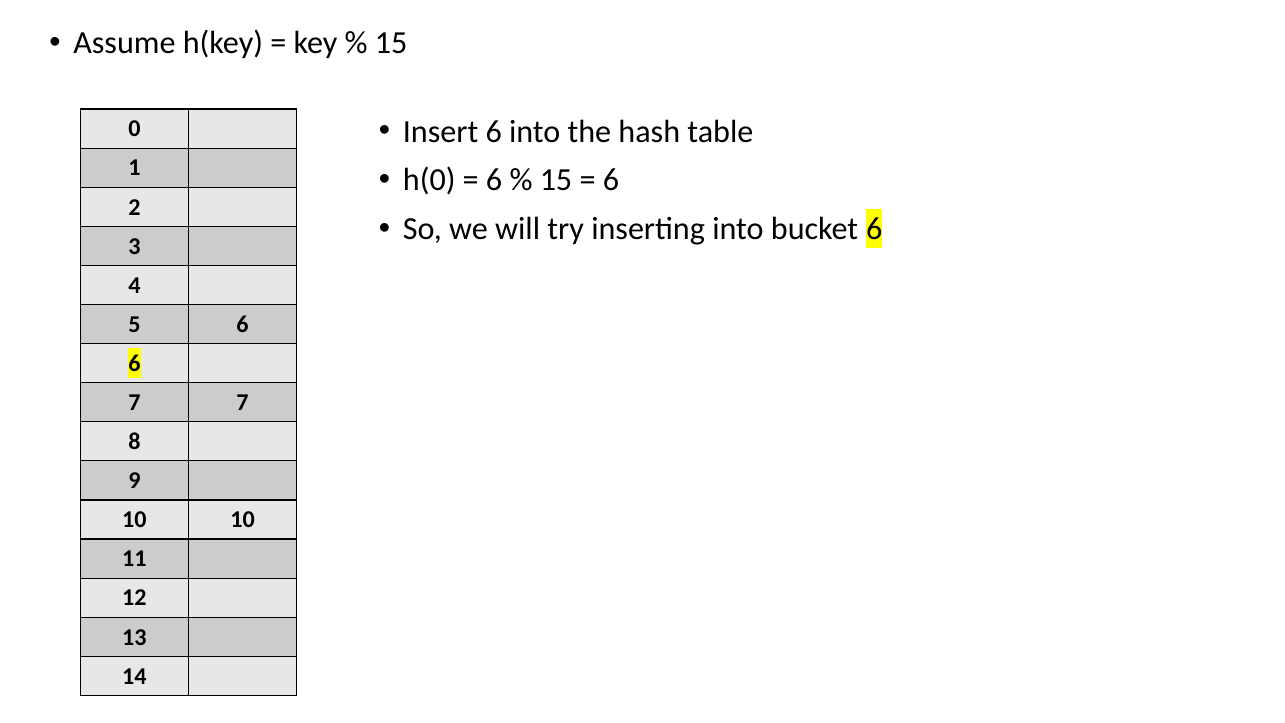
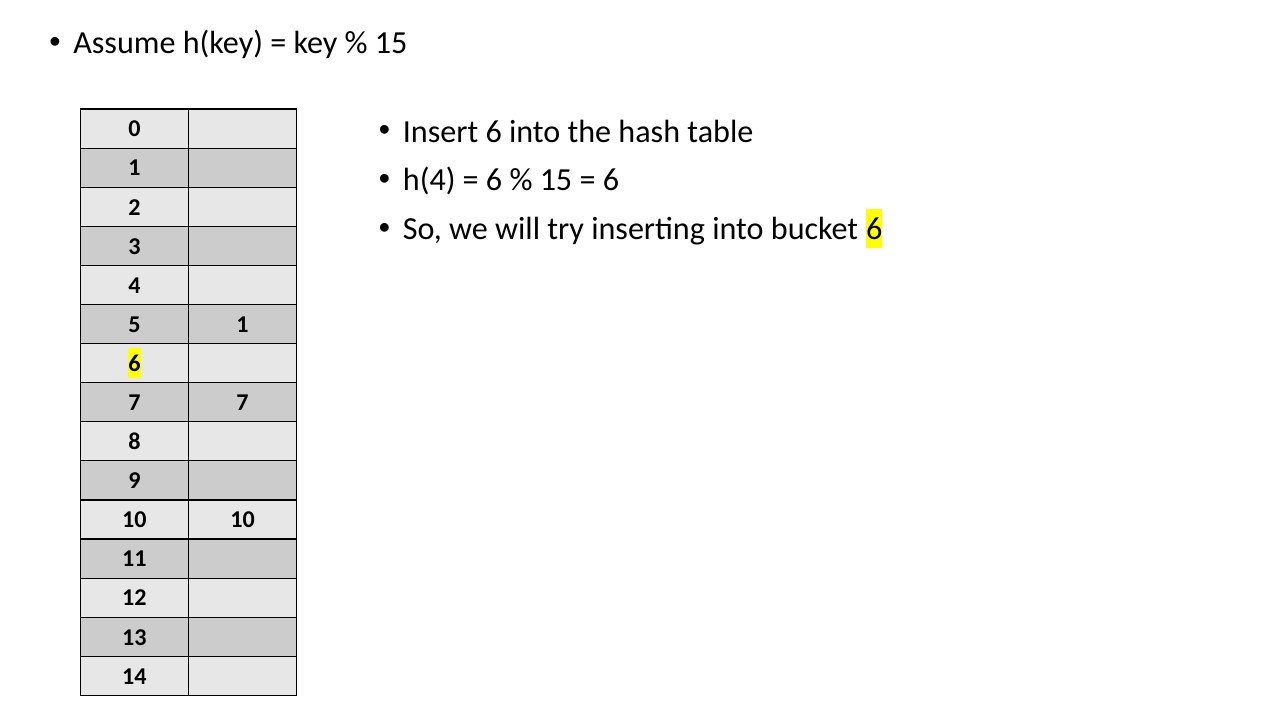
h(0: h(0 -> h(4 (429, 180)
5 6: 6 -> 1 (243, 324)
